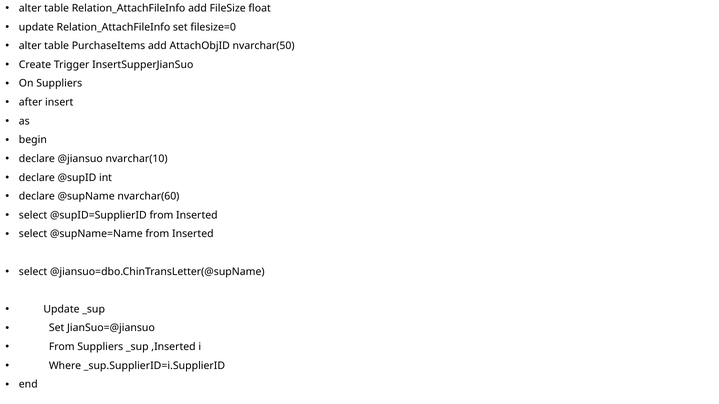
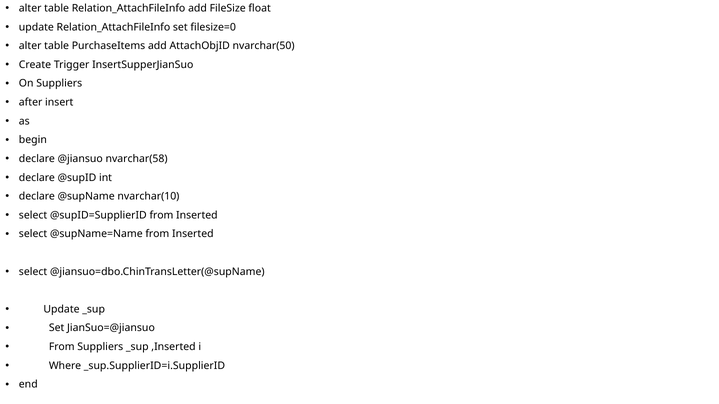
nvarchar(10: nvarchar(10 -> nvarchar(58 (137, 159)
nvarchar(60: nvarchar(60 -> nvarchar(10 (148, 197)
